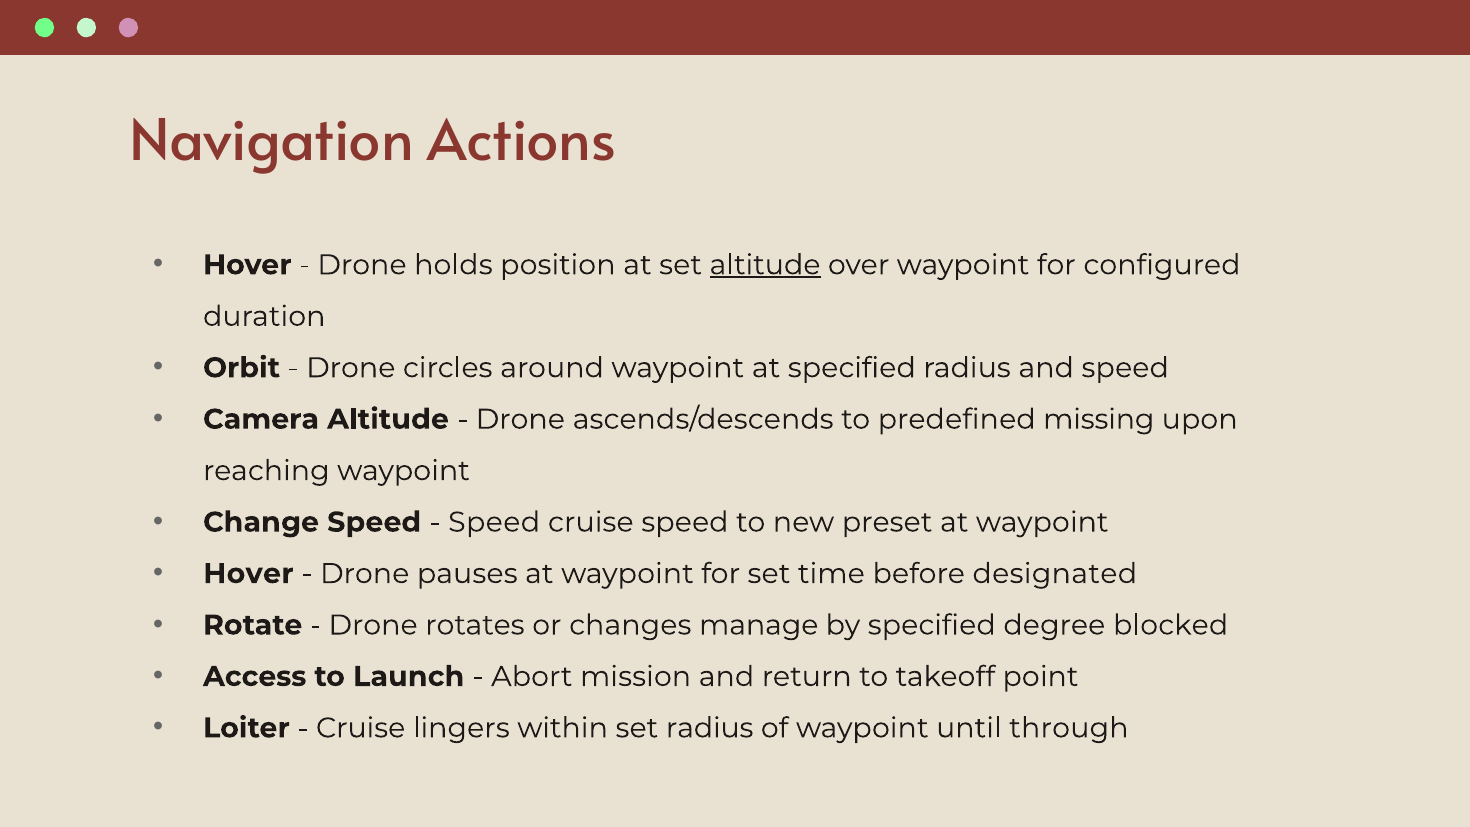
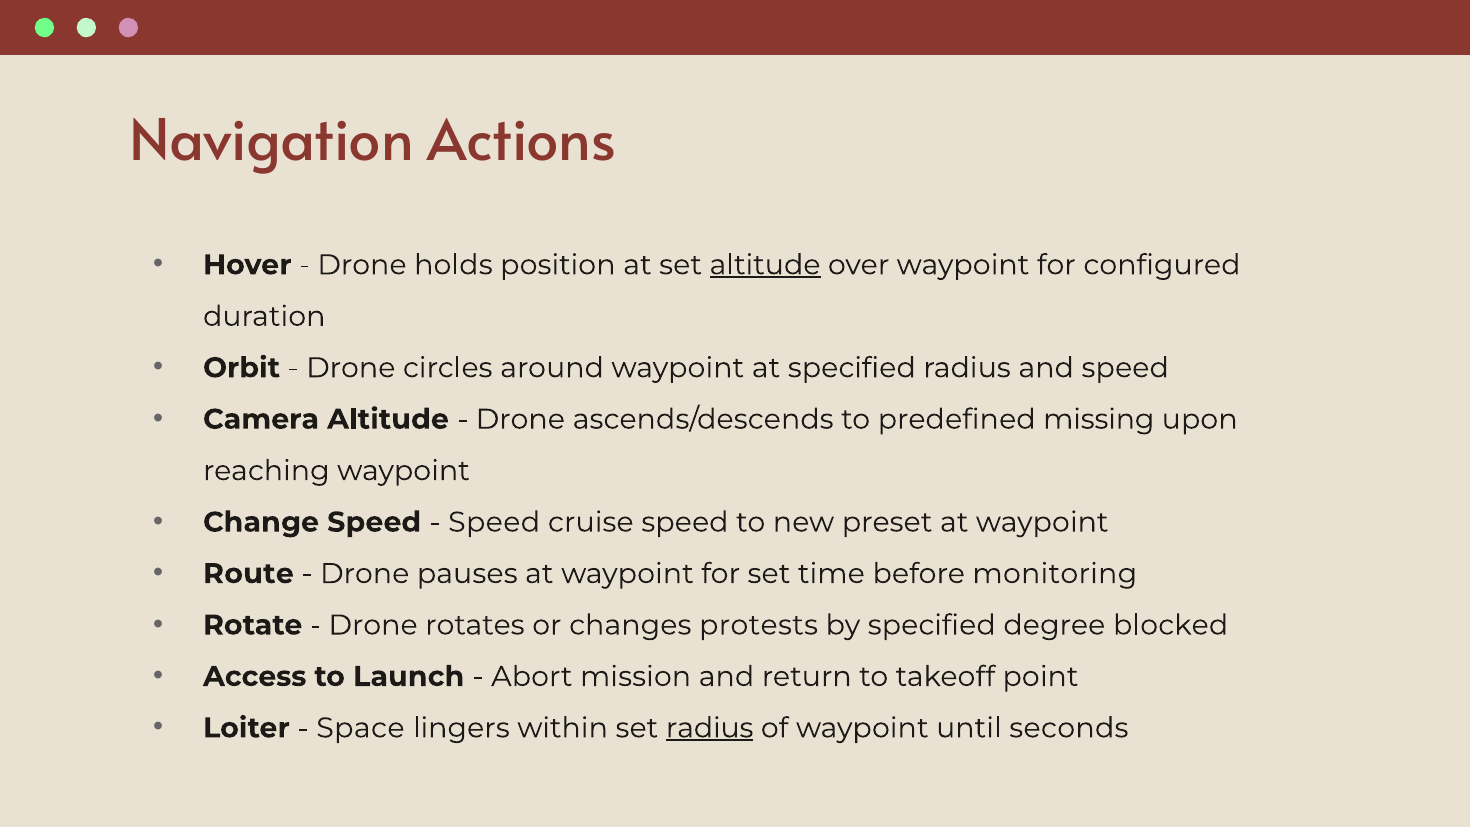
Hover: Hover -> Route (248, 574)
designated: designated -> monitoring (1055, 574)
manage: manage -> protests (759, 625)
Cruise: Cruise -> Space (360, 728)
radius underline: none -> present (710, 728)
through: through -> seconds (1069, 728)
